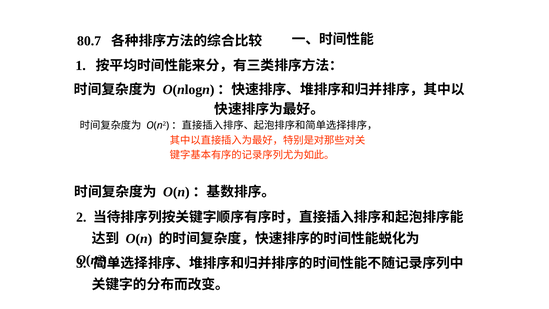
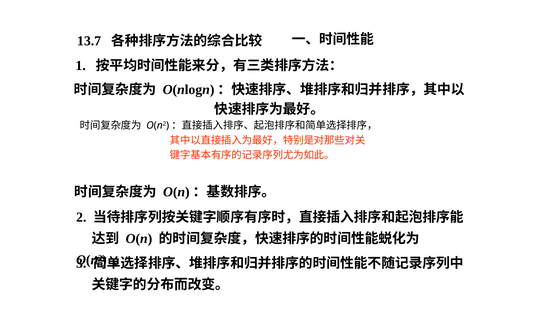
80.7: 80.7 -> 13.7 (89, 41)
